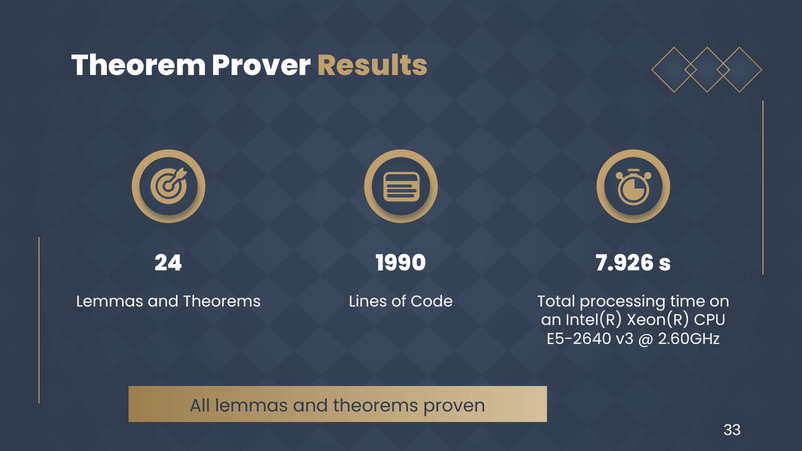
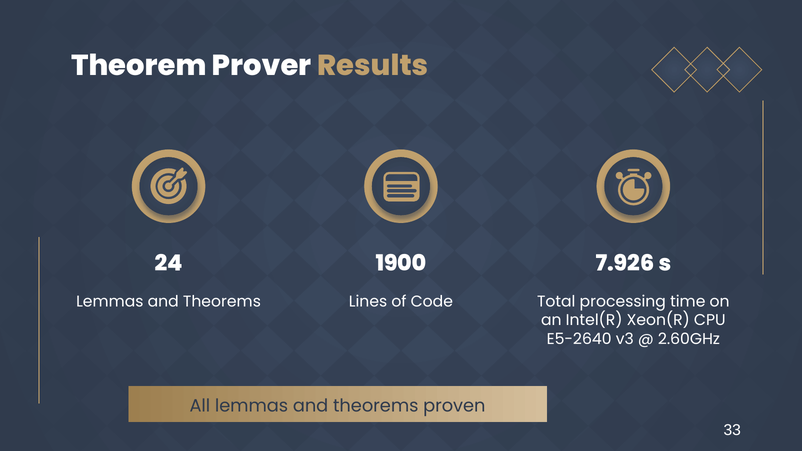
1990: 1990 -> 1900 (401, 263)
